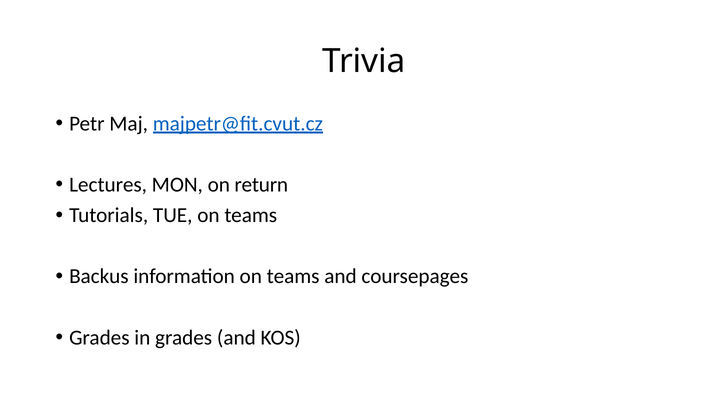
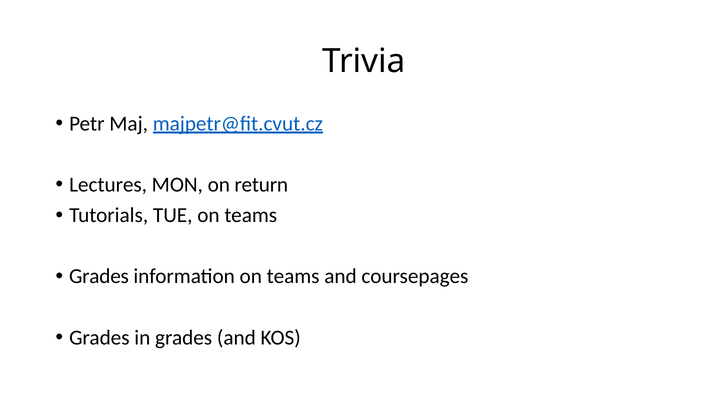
Backus: Backus -> Grades (99, 276)
